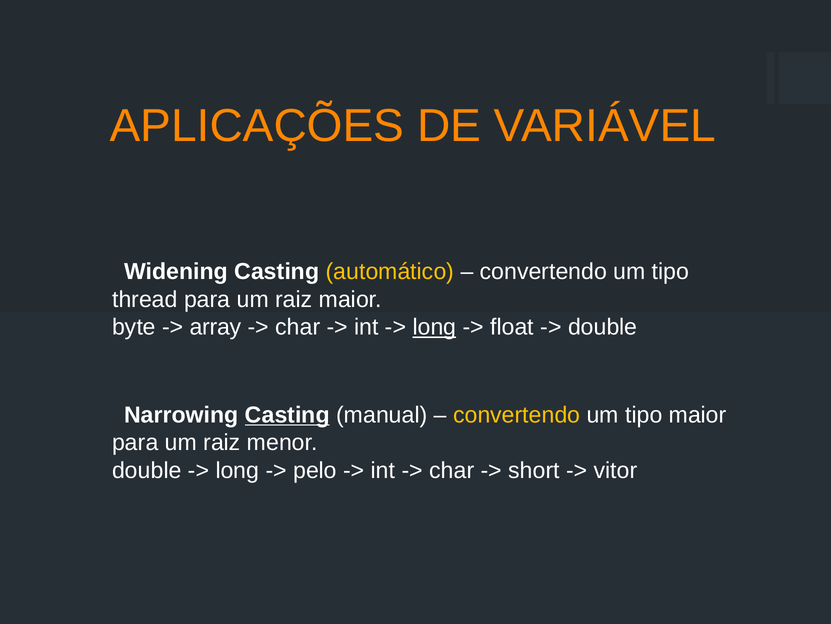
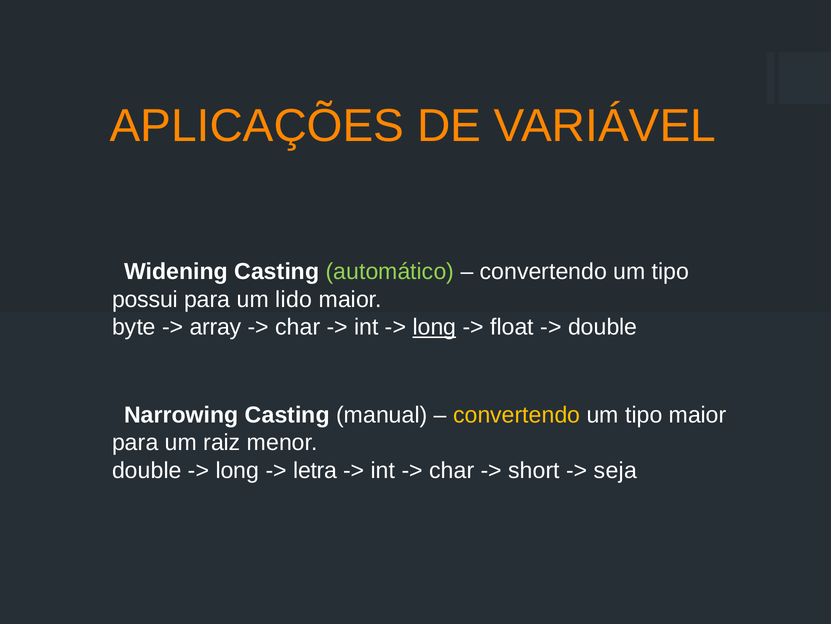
automático colour: yellow -> light green (390, 271)
thread: thread -> possui (145, 299)
raiz: raiz -> lido (294, 299)
Casting underline: present -> none (287, 415)
pelo: pelo -> letra (315, 470)
vitor: vitor -> seja (615, 470)
